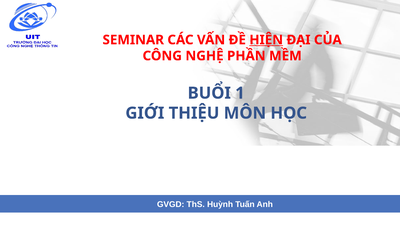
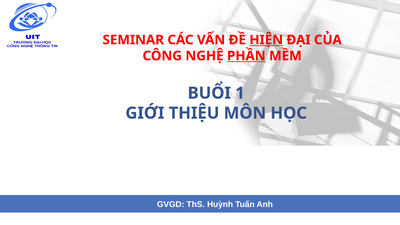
PHẦN underline: none -> present (246, 56)
